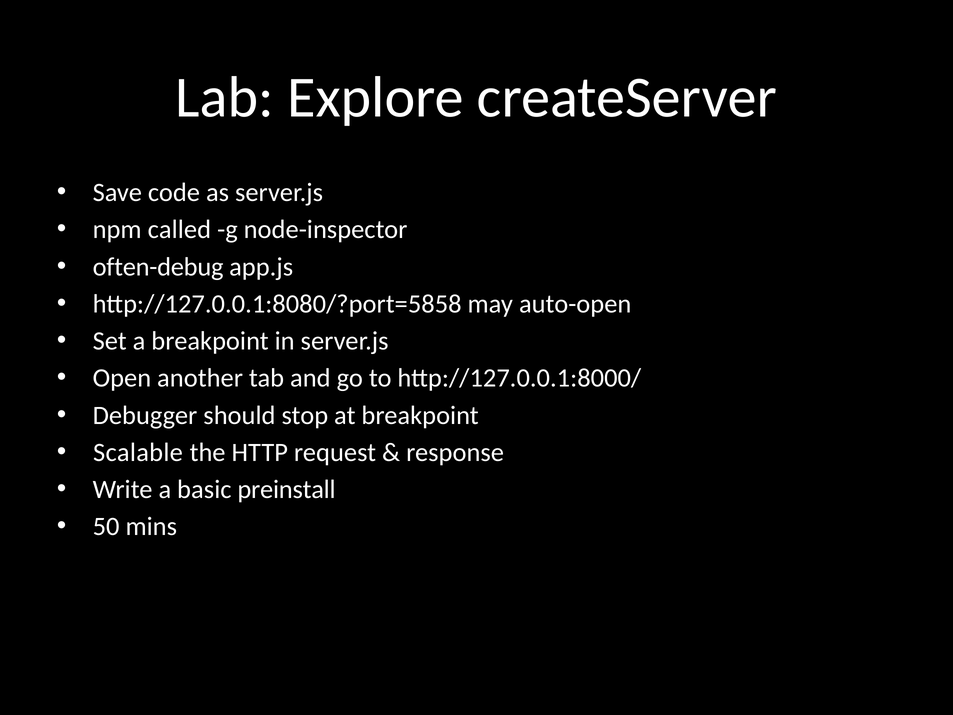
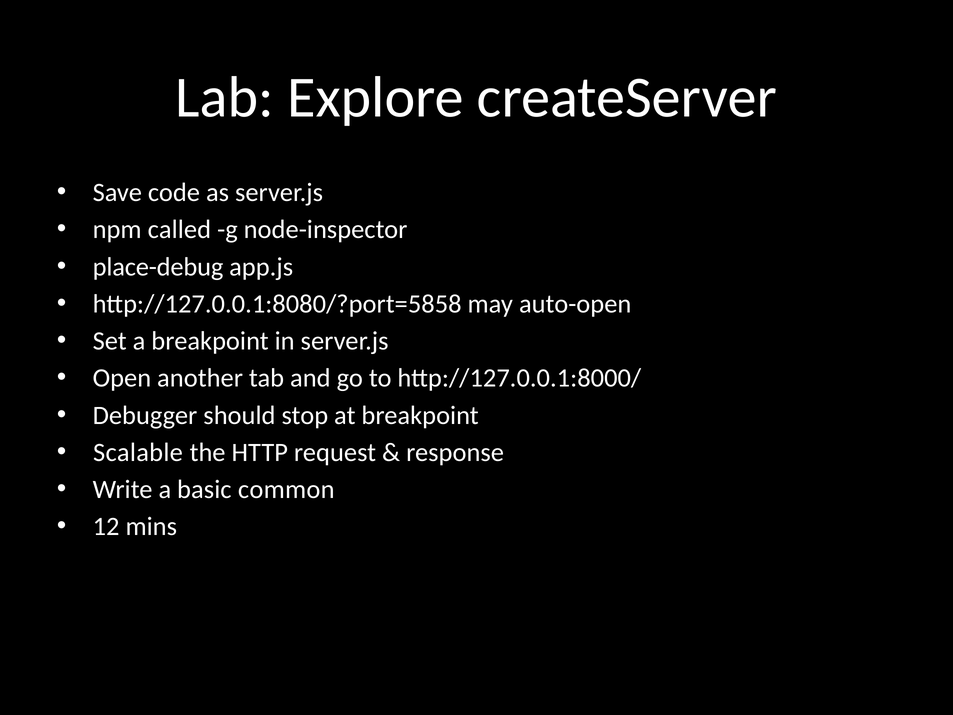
often-debug: often-debug -> place-debug (158, 267)
preinstall: preinstall -> common (286, 489)
50: 50 -> 12 (106, 526)
